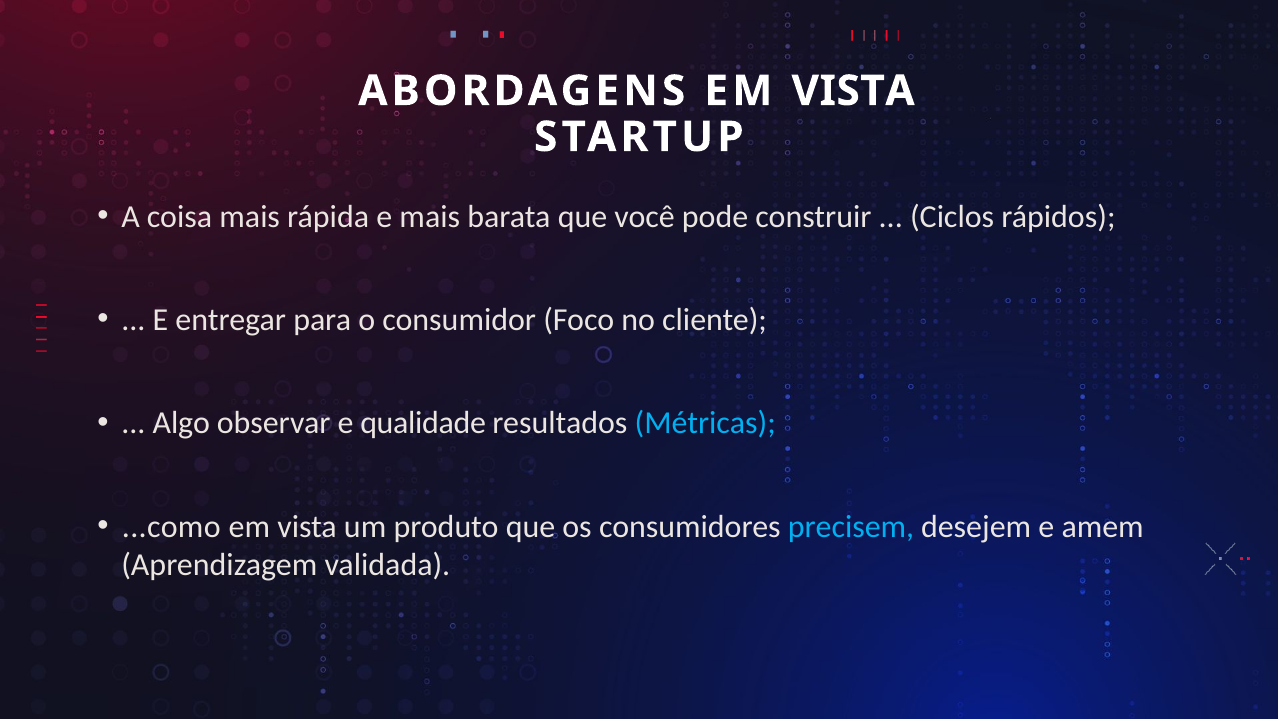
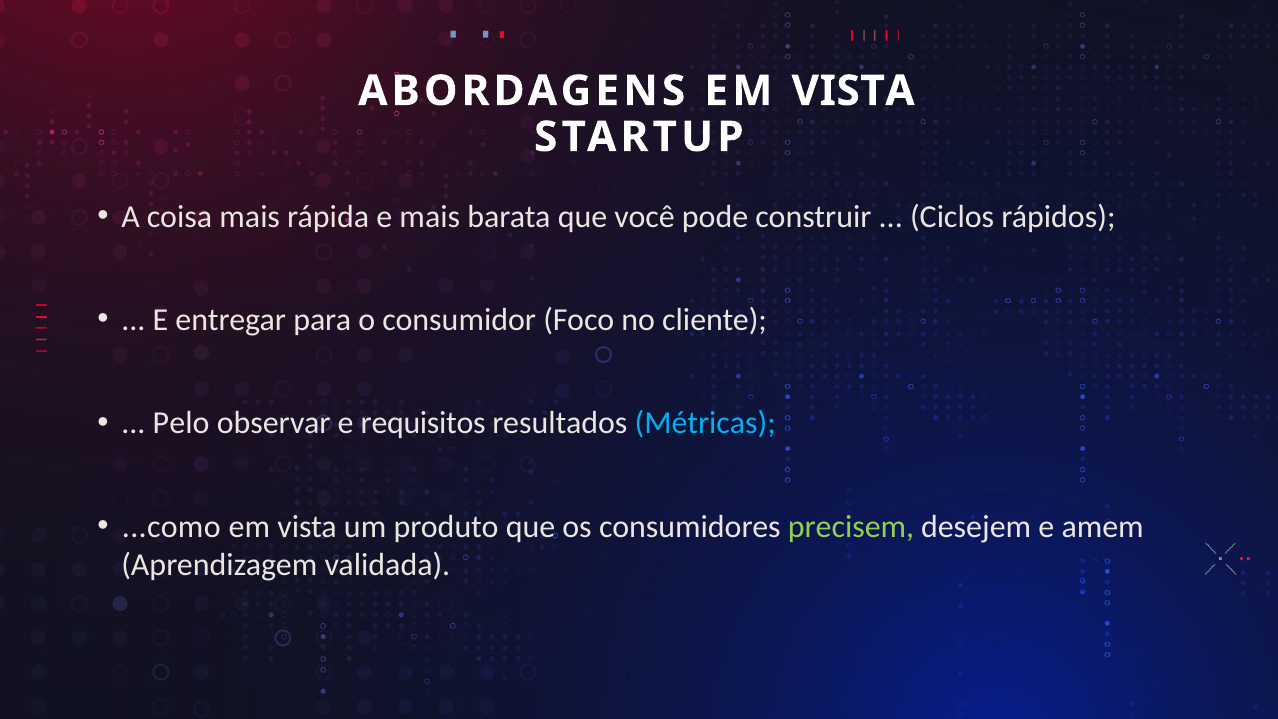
Algo: Algo -> Pelo (181, 423)
qualidade: qualidade -> requisitos (423, 423)
precisem colour: light blue -> light green (851, 527)
